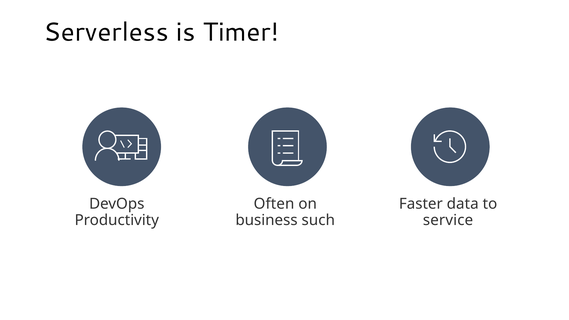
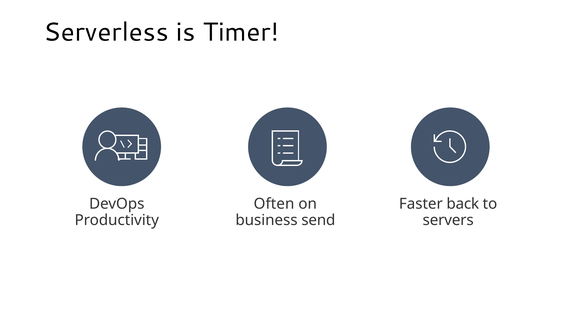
data: data -> back (463, 204)
such: such -> send (318, 220)
service: service -> servers (448, 220)
